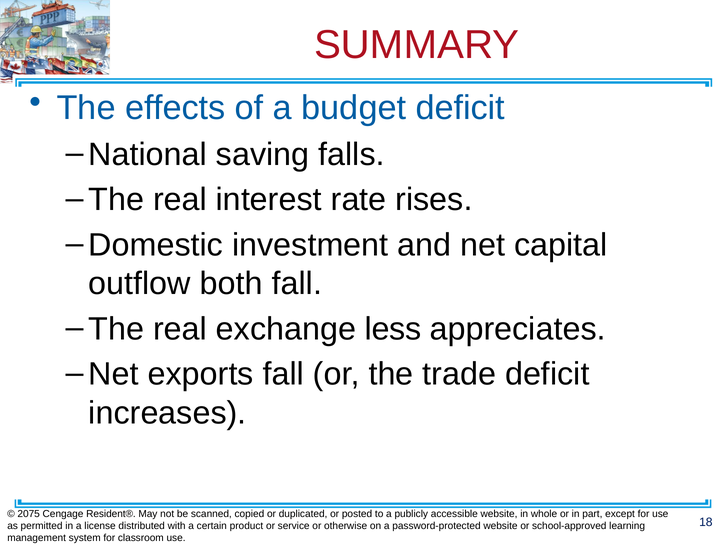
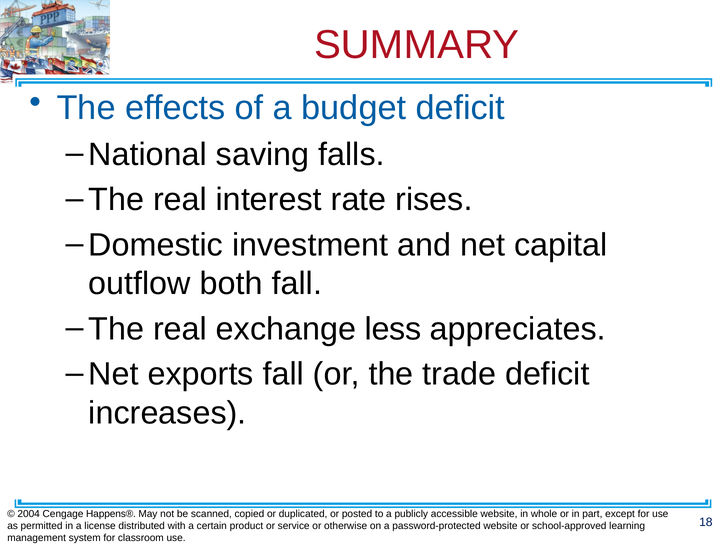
2075: 2075 -> 2004 (29, 514)
Resident®: Resident® -> Happens® (111, 514)
